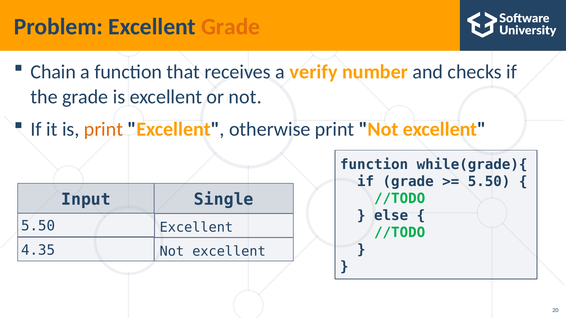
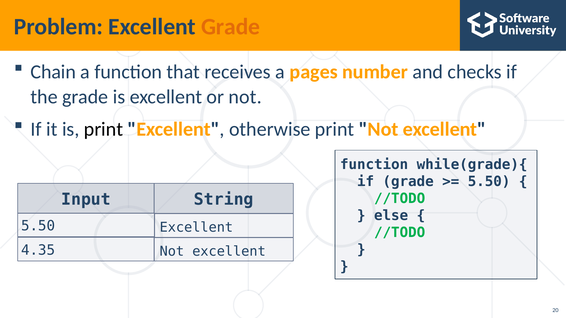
verify: verify -> pages (314, 72)
print colour: orange -> black (103, 129)
Single: Single -> String (224, 200)
